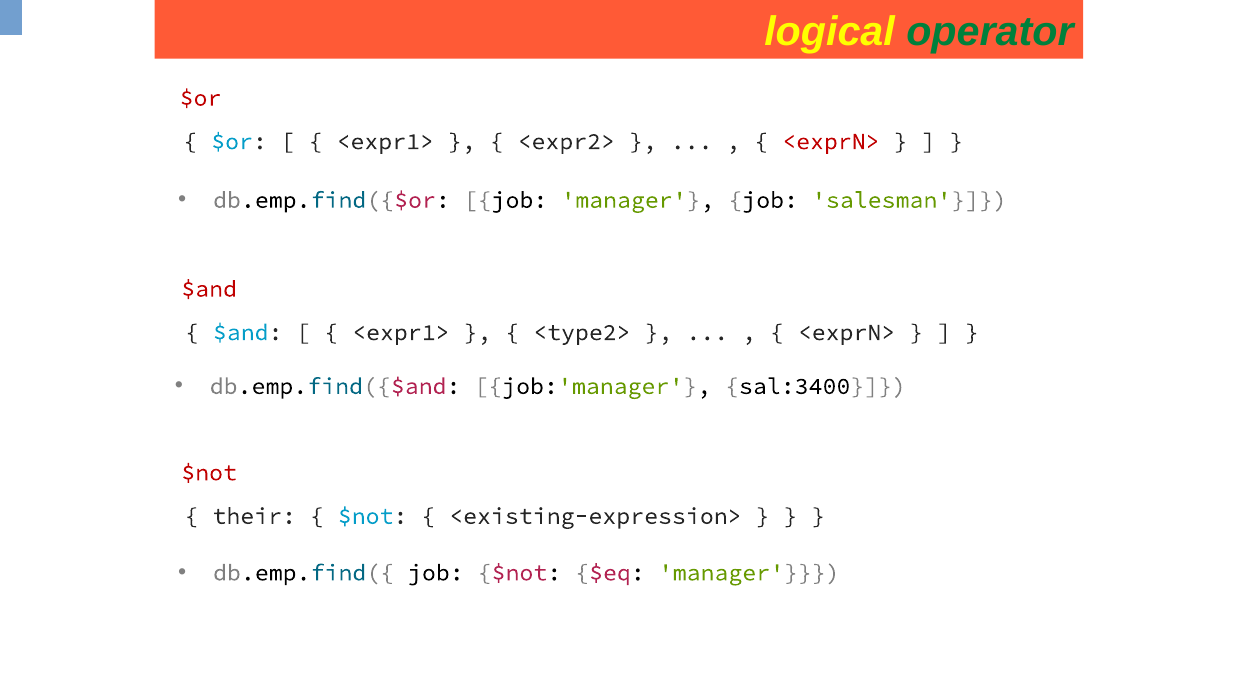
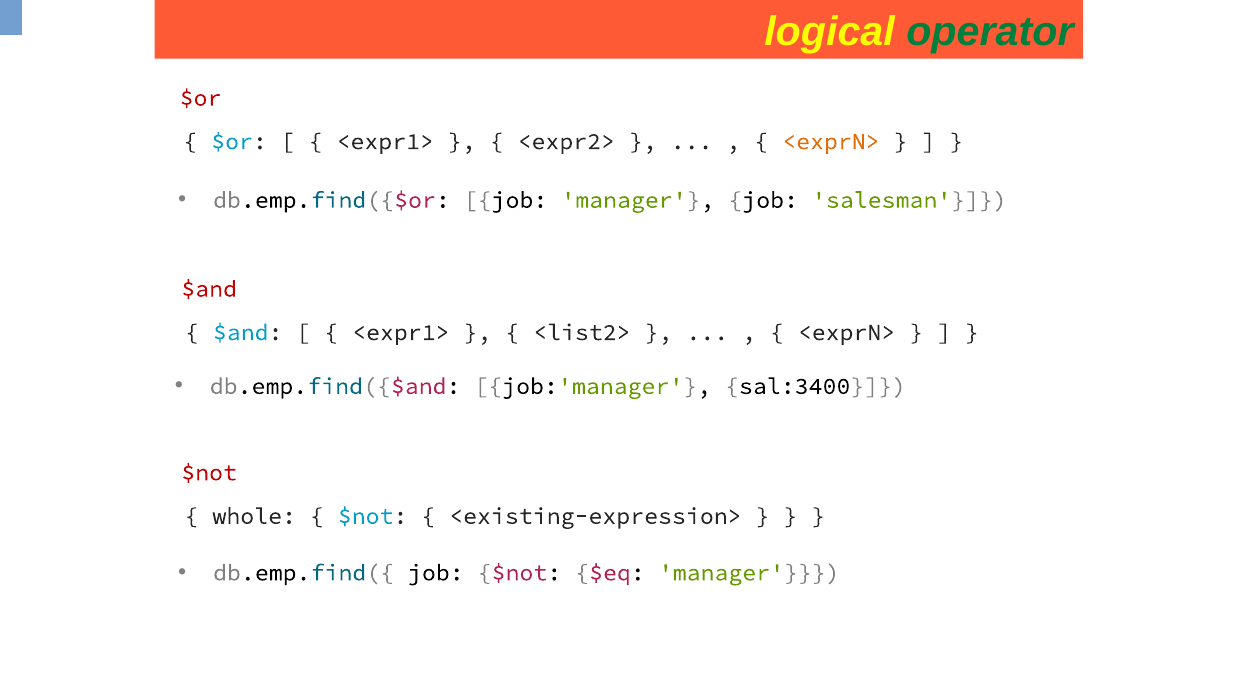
<exprN> colour: red -> orange (831, 142)
<type2>: <type2> -> <list2> (582, 333)
their: their -> whole (254, 516)
